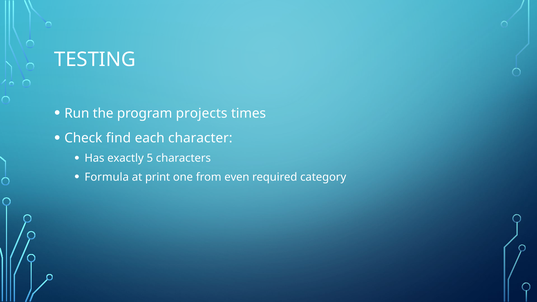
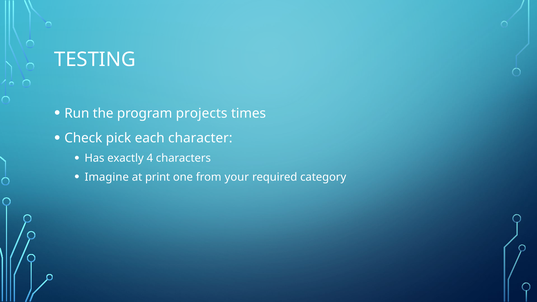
find: find -> pick (119, 138)
5: 5 -> 4 (150, 158)
Formula: Formula -> Imagine (107, 177)
even: even -> your (237, 177)
